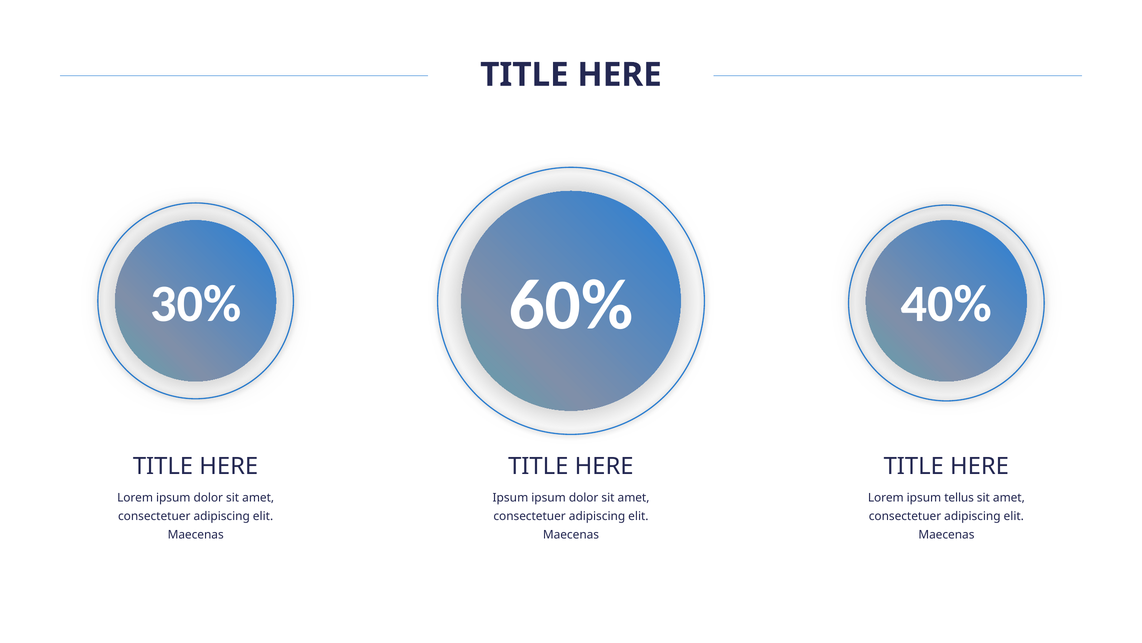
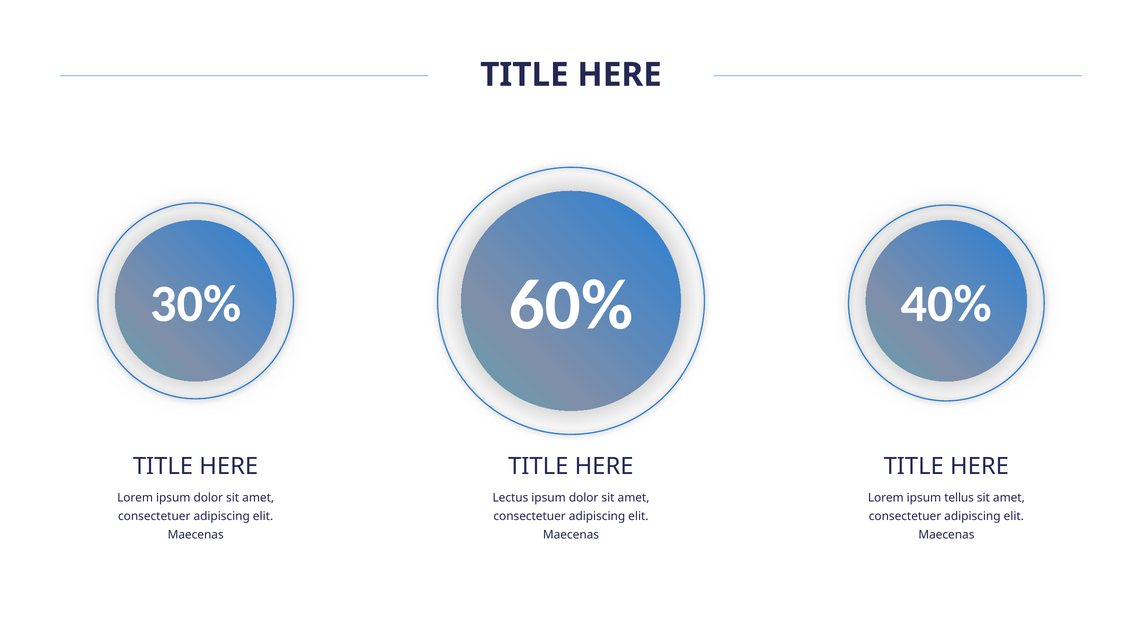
Ipsum: Ipsum -> Lectus (510, 497)
